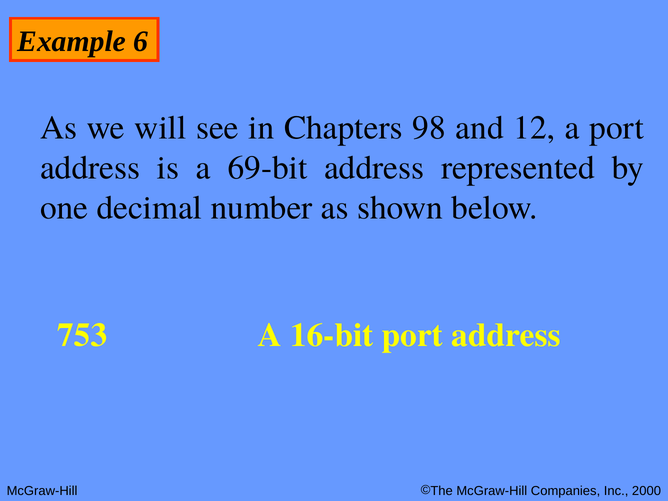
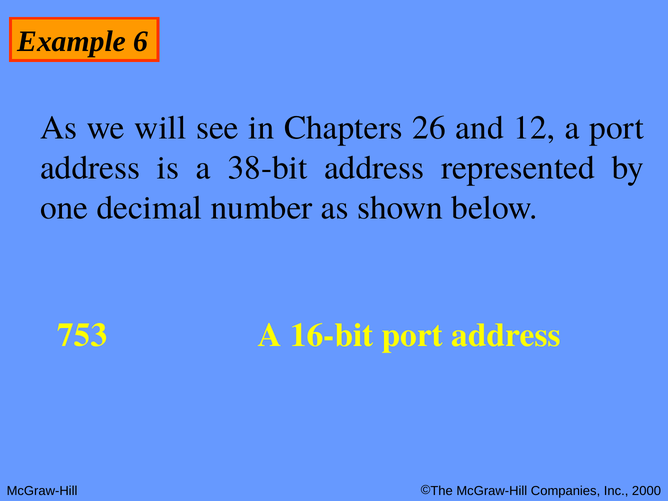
98: 98 -> 26 (429, 128)
69-bit: 69-bit -> 38-bit (268, 168)
